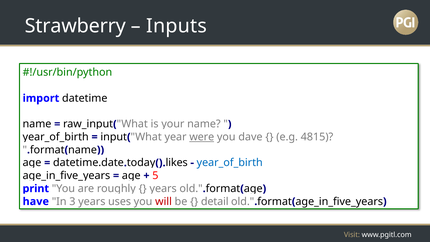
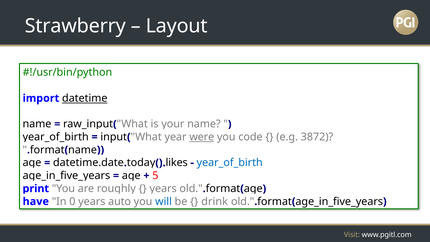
Inputs: Inputs -> Layout (177, 26)
datetime underline: none -> present (85, 98)
dave: dave -> code (250, 137)
4815: 4815 -> 3872 (317, 137)
3: 3 -> 0 (72, 201)
uses: uses -> auto (120, 201)
will colour: red -> blue (164, 201)
detail: detail -> drink (215, 201)
